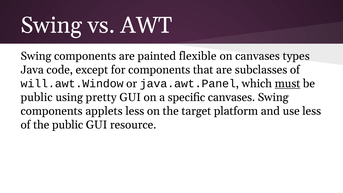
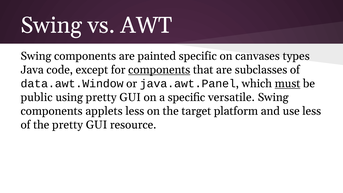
painted flexible: flexible -> specific (198, 56)
components underline: none -> present (159, 70)
will.awt.Window: will.awt.Window -> data.awt.Window (72, 84)
specific canvases: canvases -> versatile (231, 97)
the public: public -> pretty (68, 125)
